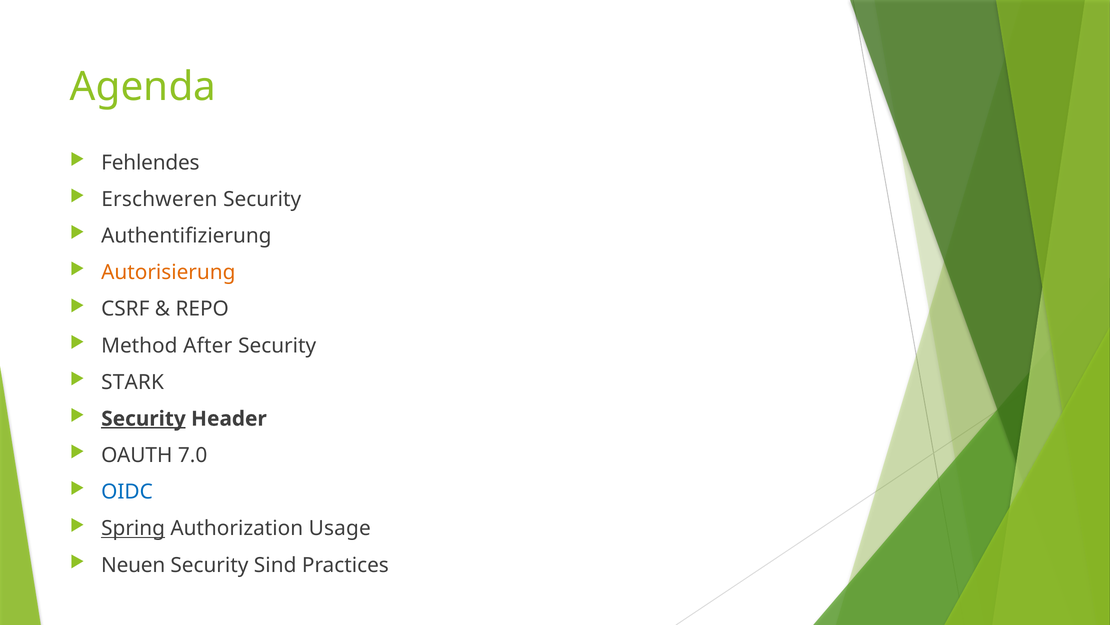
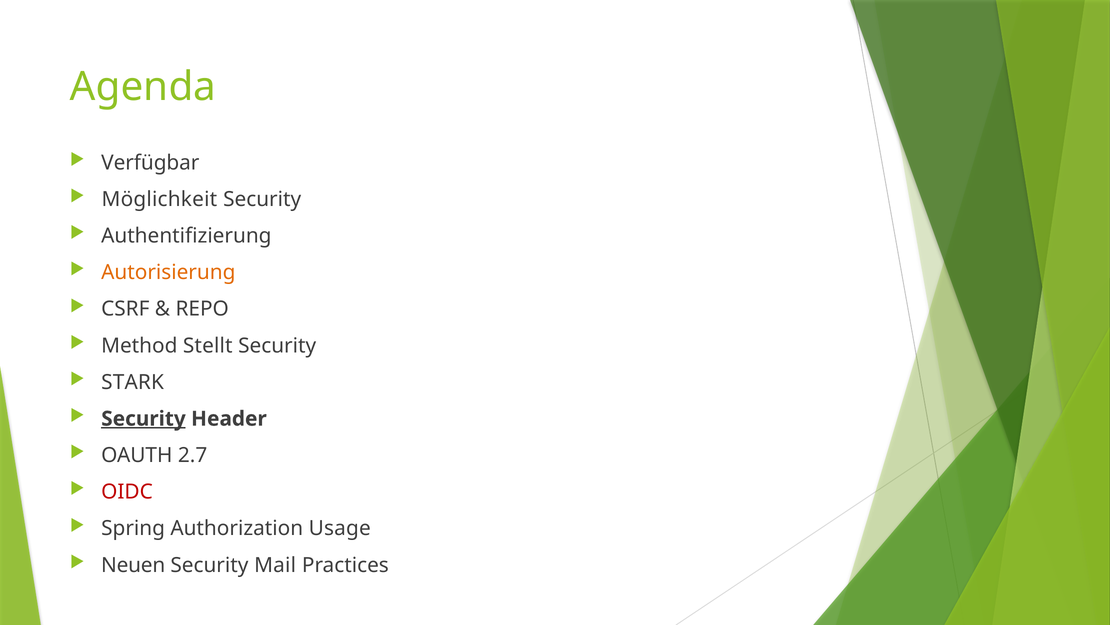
Fehlendes: Fehlendes -> Verfügbar (150, 163)
Erschweren: Erschweren -> Möglichkeit (159, 199)
After: After -> Stellt (208, 345)
7.0: 7.0 -> 2.7 (193, 455)
OIDC colour: blue -> red (127, 491)
Spring underline: present -> none (133, 528)
Sind: Sind -> Mail (275, 565)
